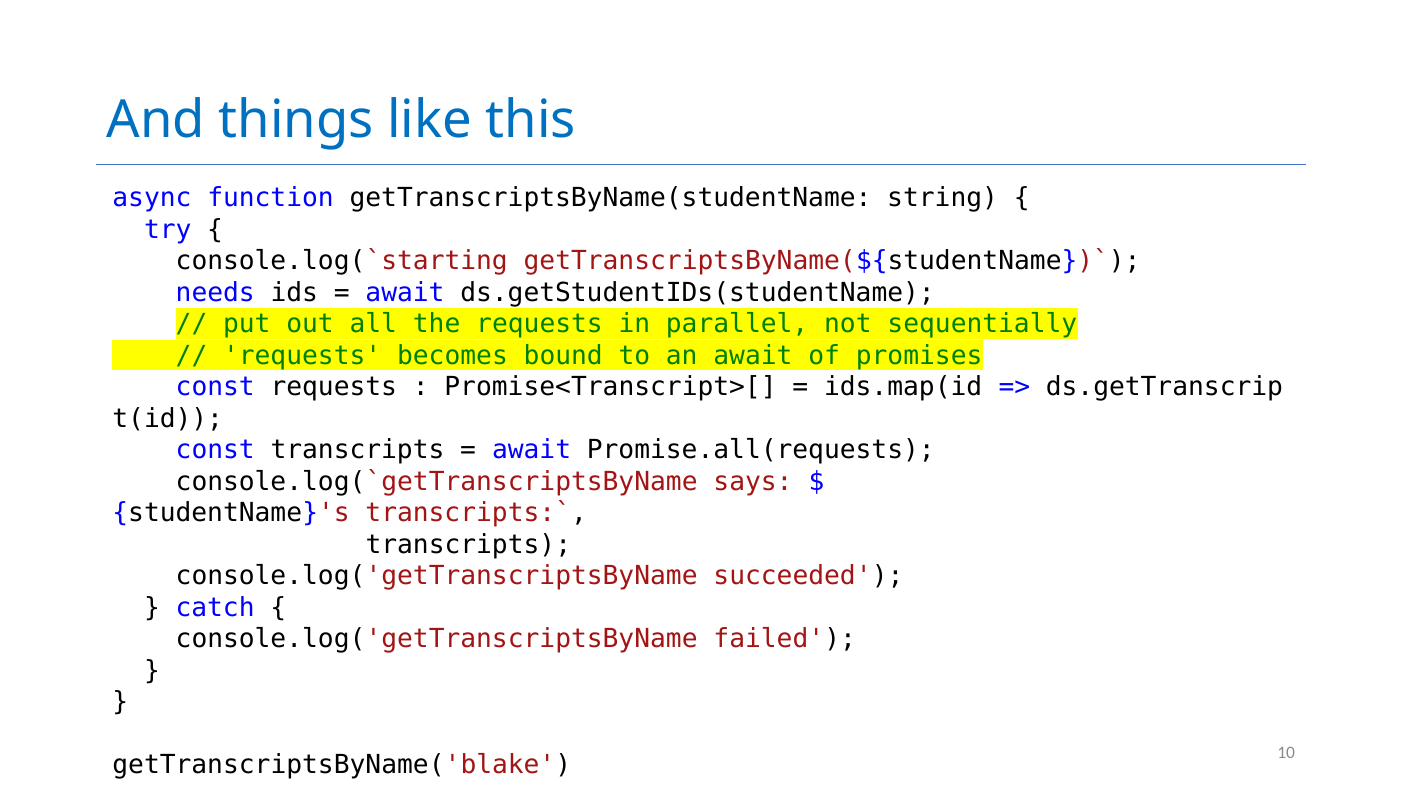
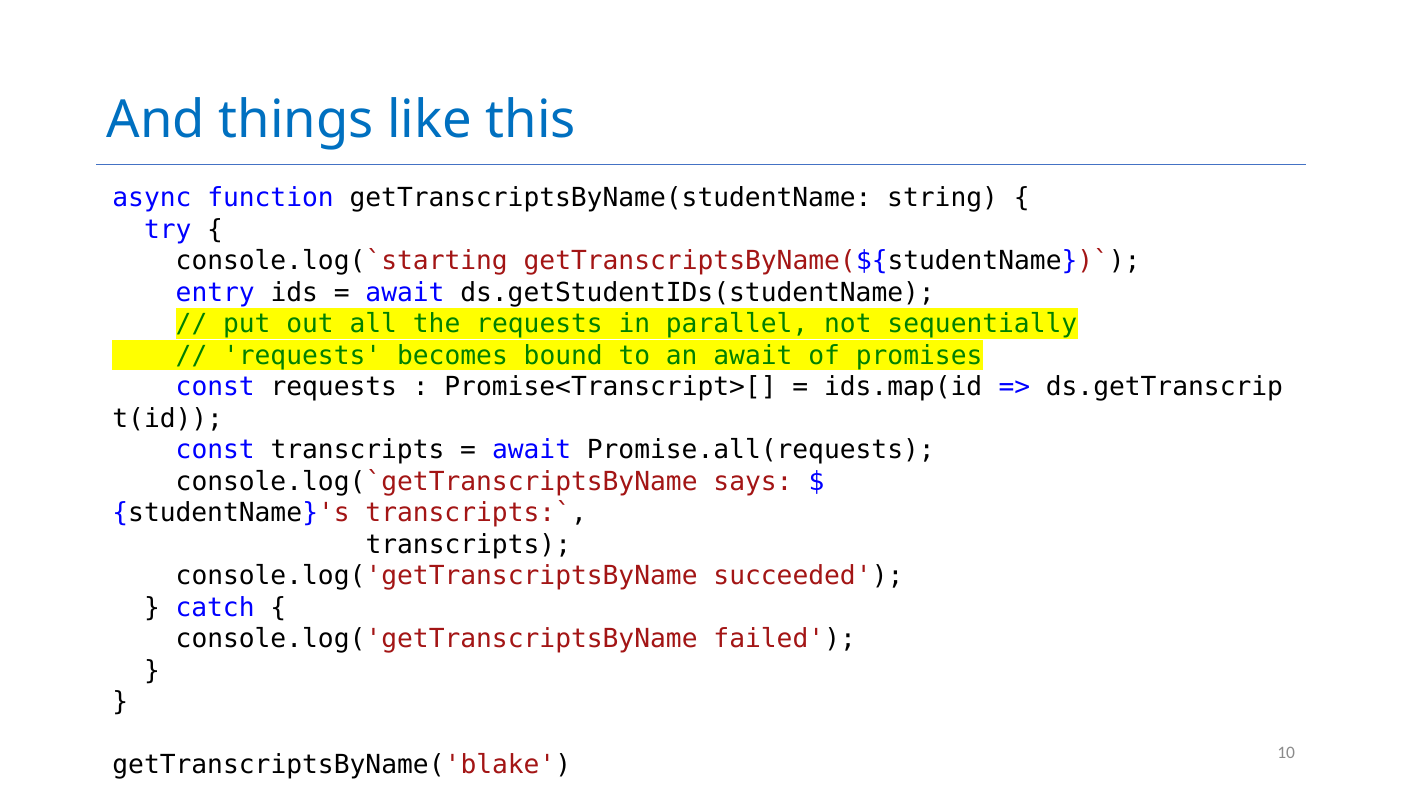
needs: needs -> entry (215, 293)
